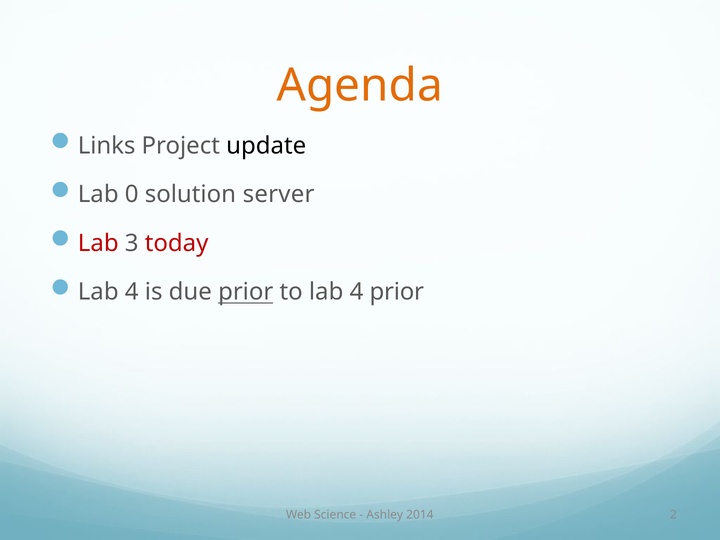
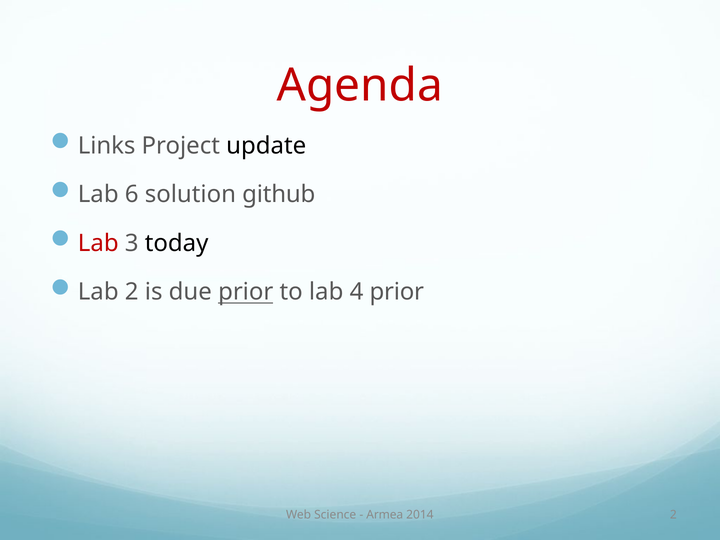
Agenda colour: orange -> red (360, 86)
0: 0 -> 6 (132, 194)
server: server -> github (279, 194)
today colour: red -> black (177, 243)
4: 4 -> 2 (132, 292)
Ashley: Ashley -> Armea (385, 515)
